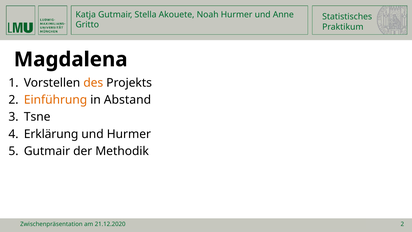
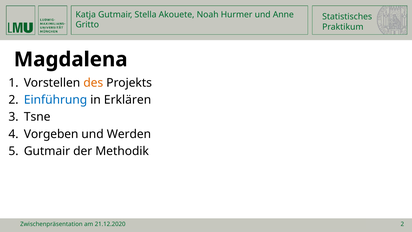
Einführung colour: orange -> blue (56, 100)
Abstand: Abstand -> Erklären (128, 100)
Erklärung: Erklärung -> Vorgeben (51, 134)
und Hurmer: Hurmer -> Werden (129, 134)
